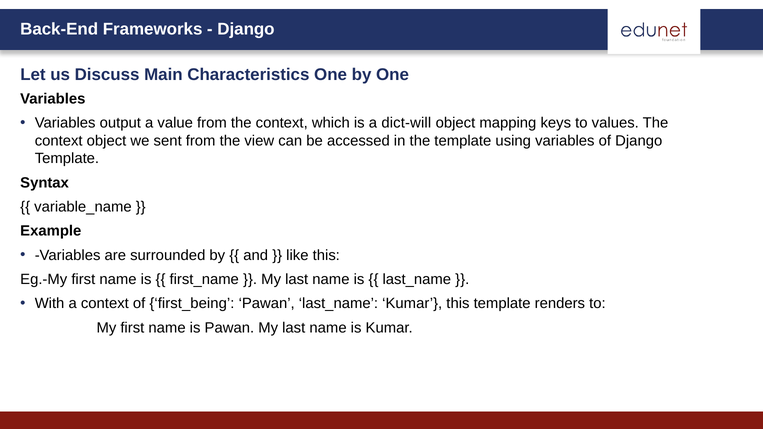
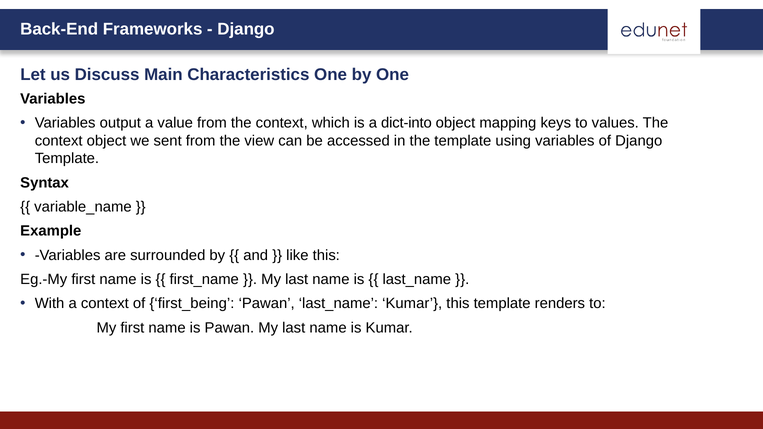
dict-will: dict-will -> dict-into (406, 123)
